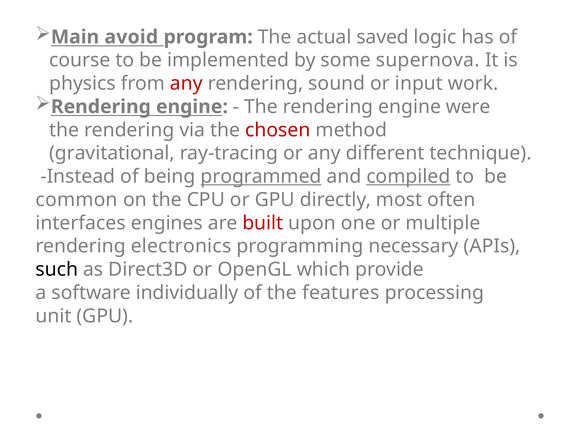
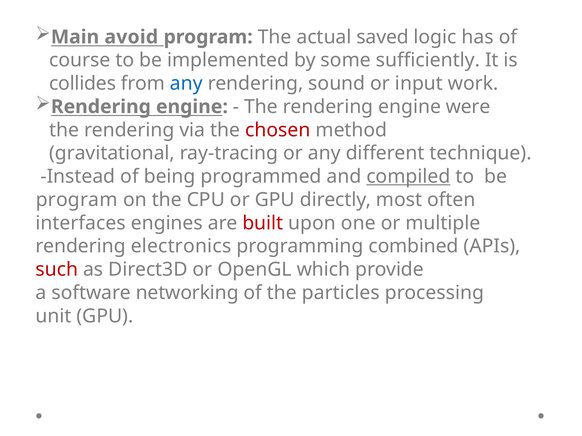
supernova: supernova -> sufficiently (428, 60)
physics: physics -> collides (83, 84)
any colour: red -> blue (186, 84)
programmed underline: present -> none (261, 177)
common: common -> program (77, 200)
necessary: necessary -> combined (414, 247)
such colour: black -> red (57, 270)
individually: individually -> networking (187, 293)
features: features -> particles (341, 293)
